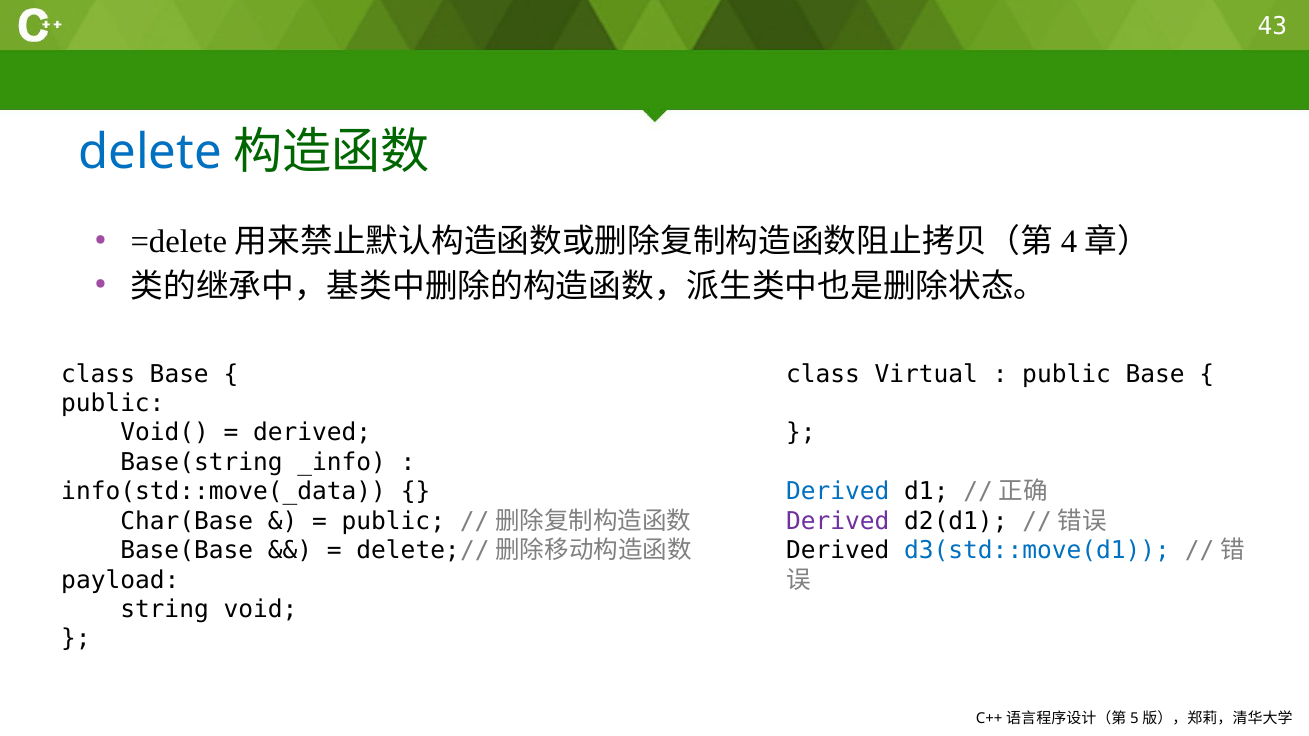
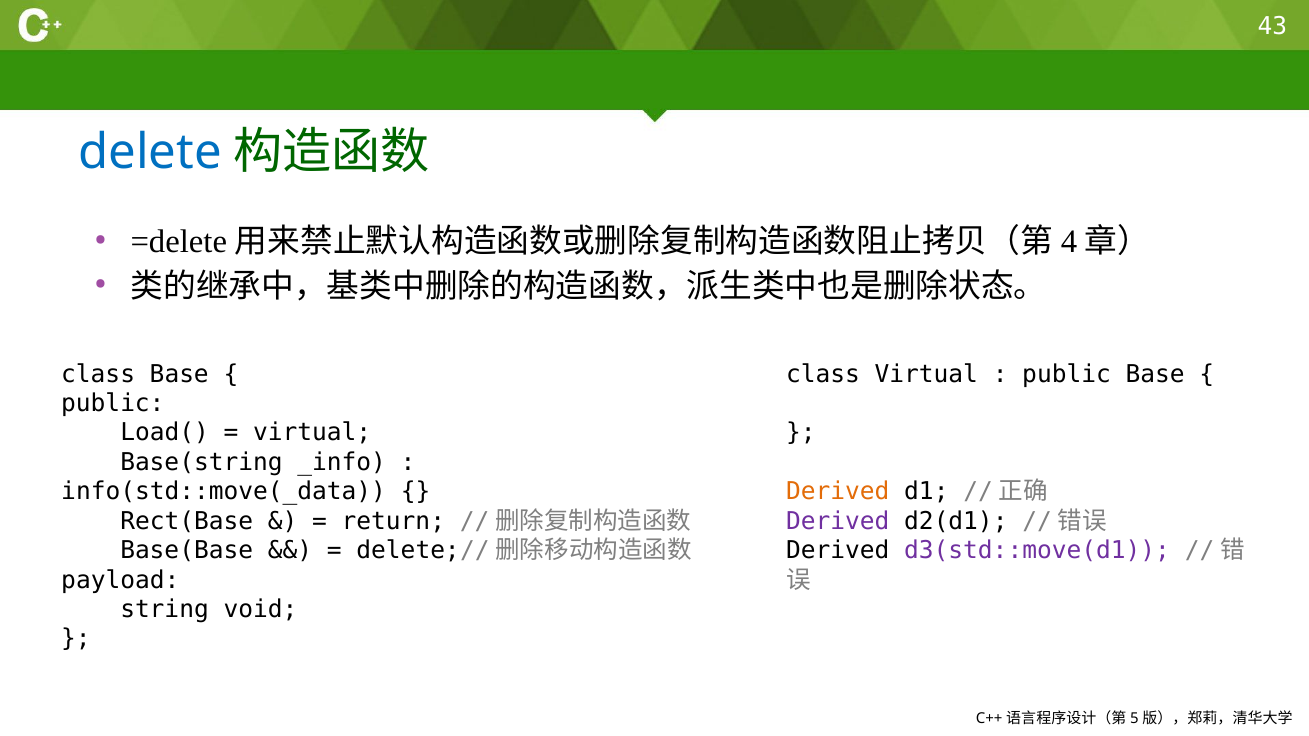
Void(: Void( -> Load( (165, 433)
derived: derived -> virtual (312, 433)
Derived colour: blue -> orange (838, 492)
Char(Base: Char(Base -> Rect(Base (187, 521)
public: public -> return (393, 521)
d3(std::move(d1 colour: blue -> purple (1037, 551)
